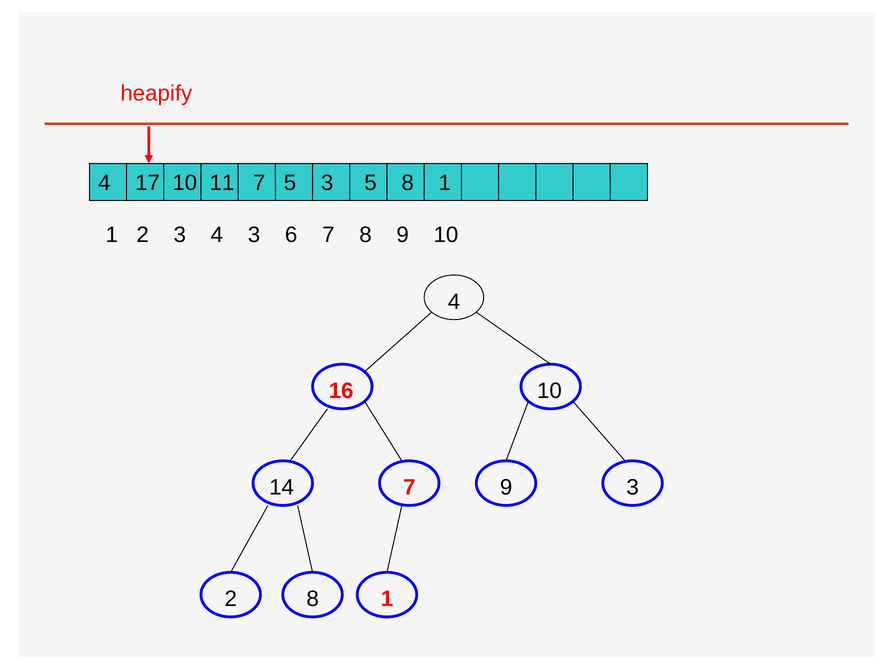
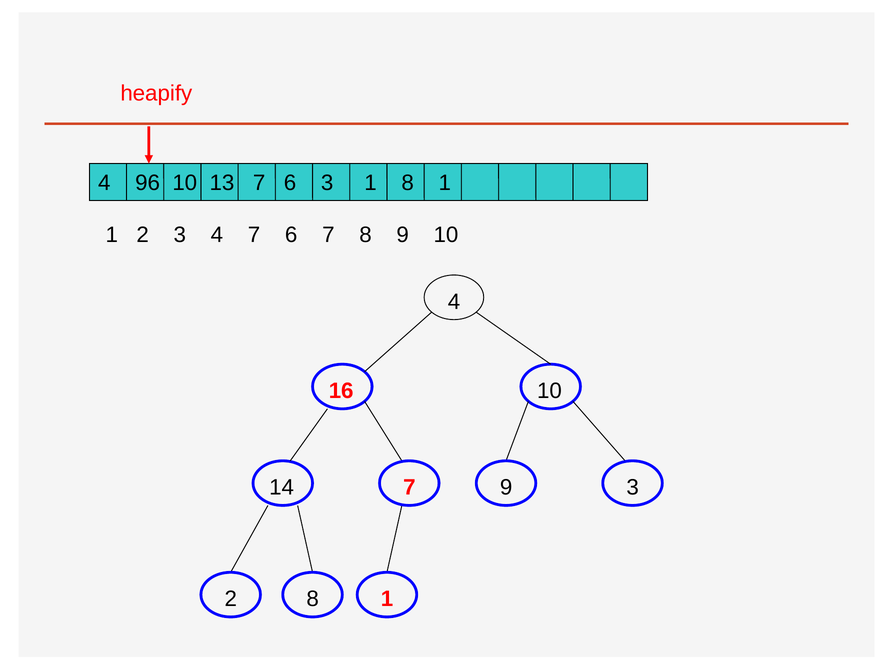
17: 17 -> 96 (148, 183)
11: 11 -> 13 (222, 183)
5: 5 -> 6 (290, 183)
3 5: 5 -> 1 (371, 183)
4 3: 3 -> 7 (254, 235)
